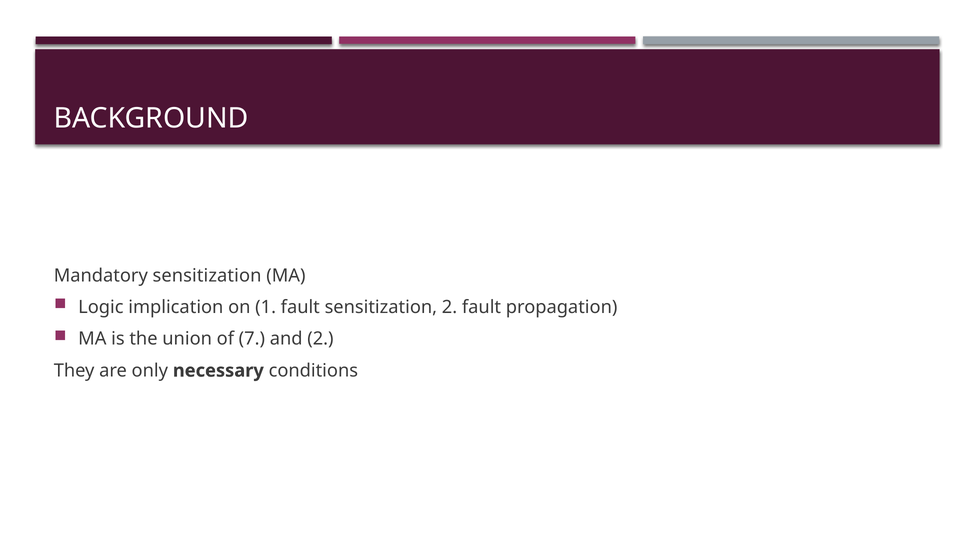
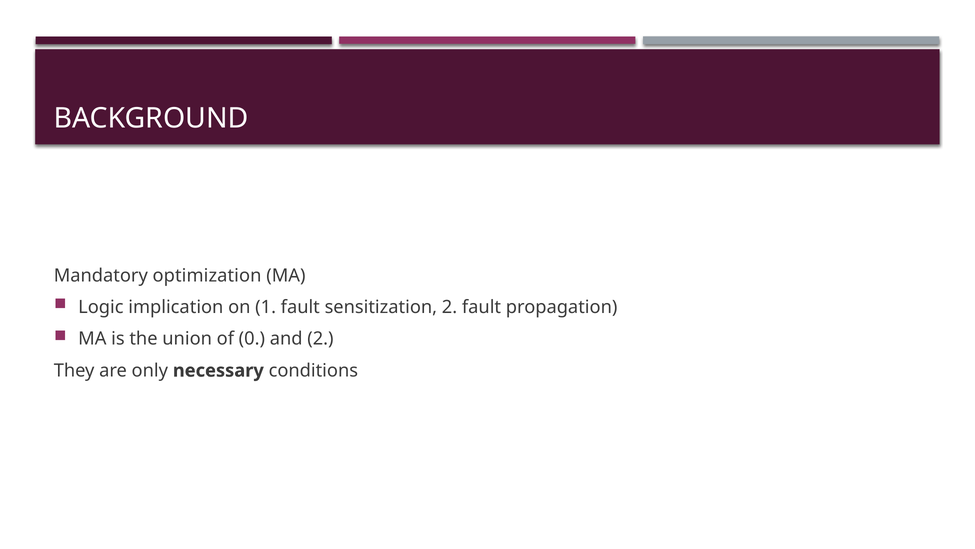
Mandatory sensitization: sensitization -> optimization (207, 275)
7: 7 -> 0 (252, 339)
